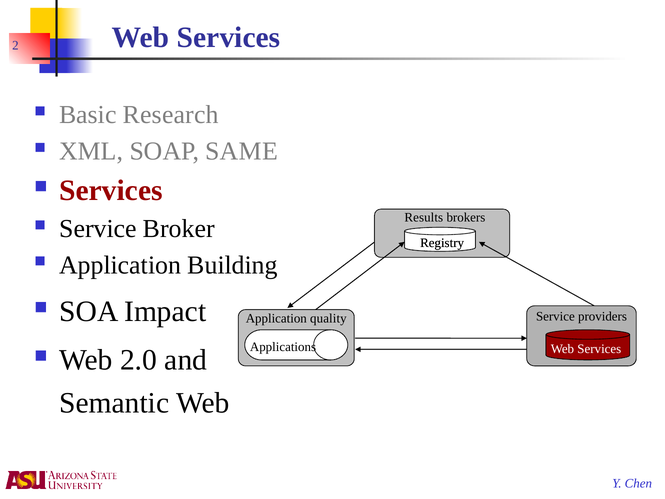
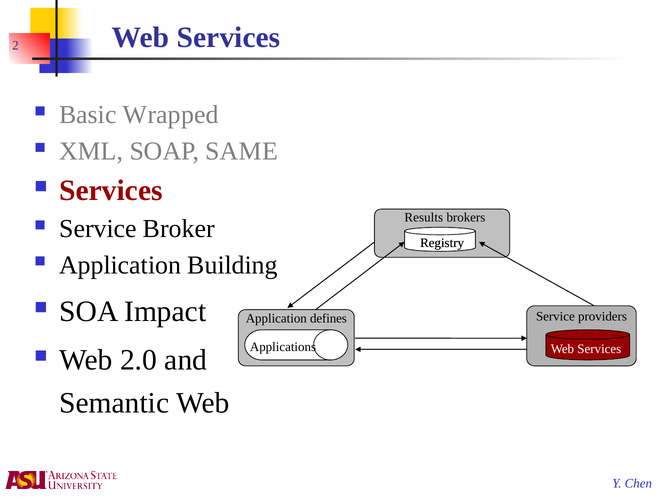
Research: Research -> Wrapped (171, 115)
quality: quality -> defines (328, 318)
